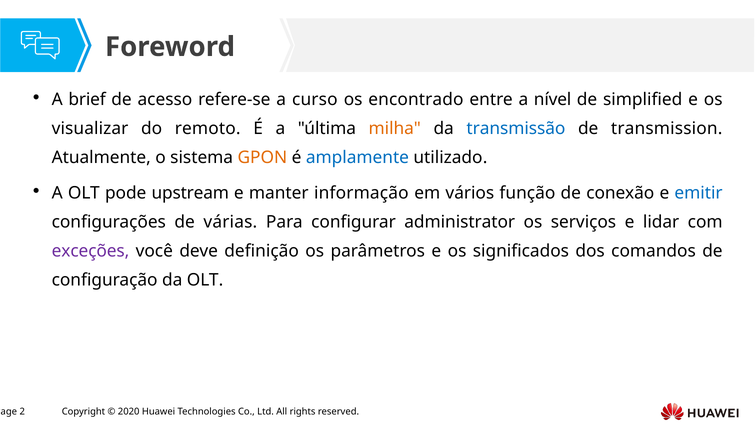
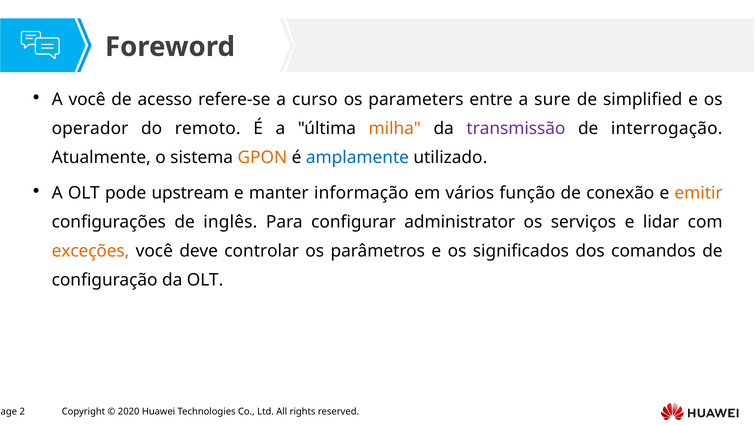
A brief: brief -> você (87, 99)
encontrado: encontrado -> parameters (416, 99)
nível: nível -> sure (552, 99)
visualizar: visualizar -> operador (90, 128)
transmissão colour: blue -> purple (516, 128)
transmission: transmission -> interrogação (667, 128)
emitir colour: blue -> orange (699, 193)
várias: várias -> inglês (230, 222)
exceções colour: purple -> orange (91, 251)
definição: definição -> controlar (262, 251)
